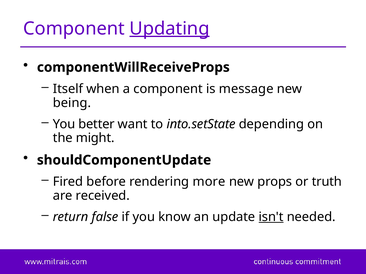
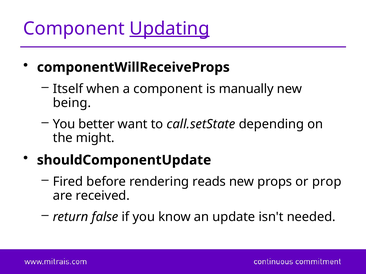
message: message -> manually (246, 89)
into.setState: into.setState -> call.setState (201, 124)
more: more -> reads (209, 182)
truth: truth -> prop (327, 182)
isn't underline: present -> none (271, 217)
